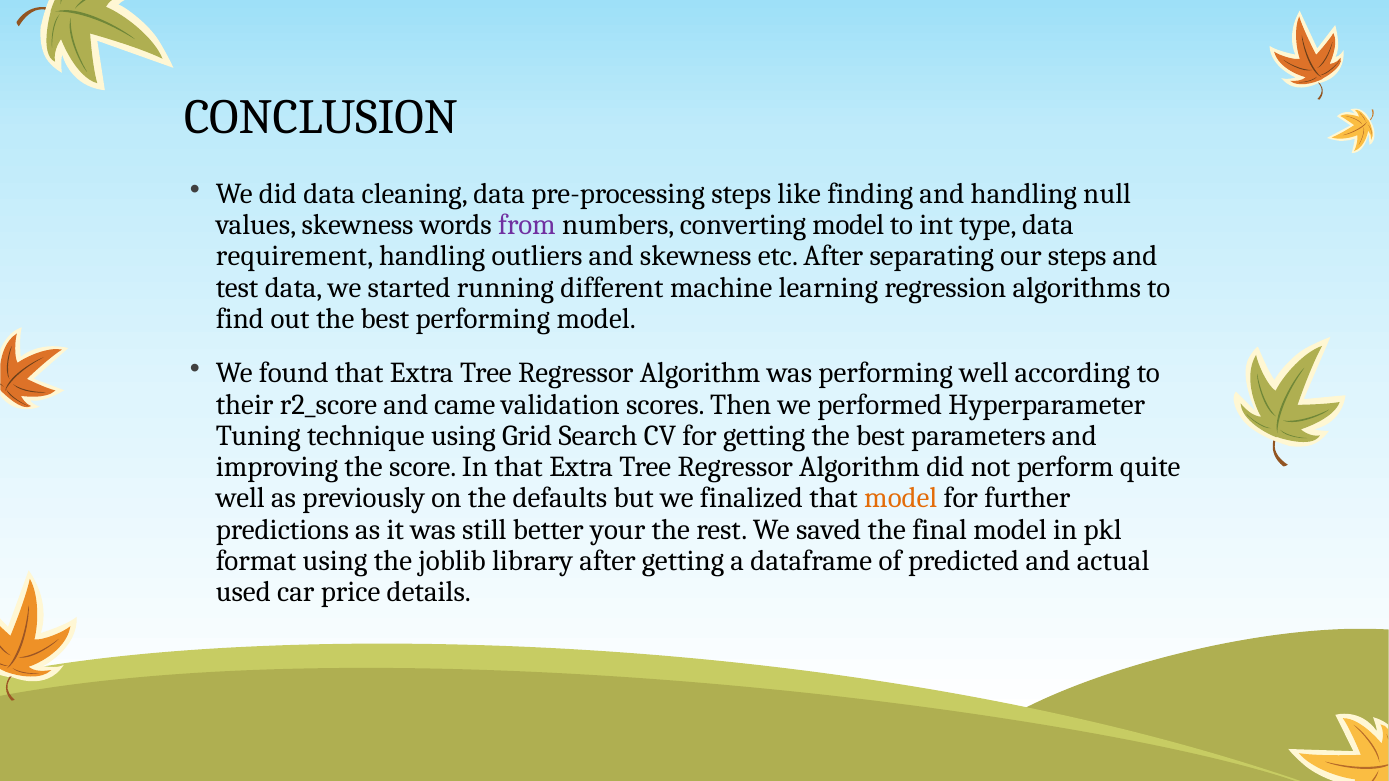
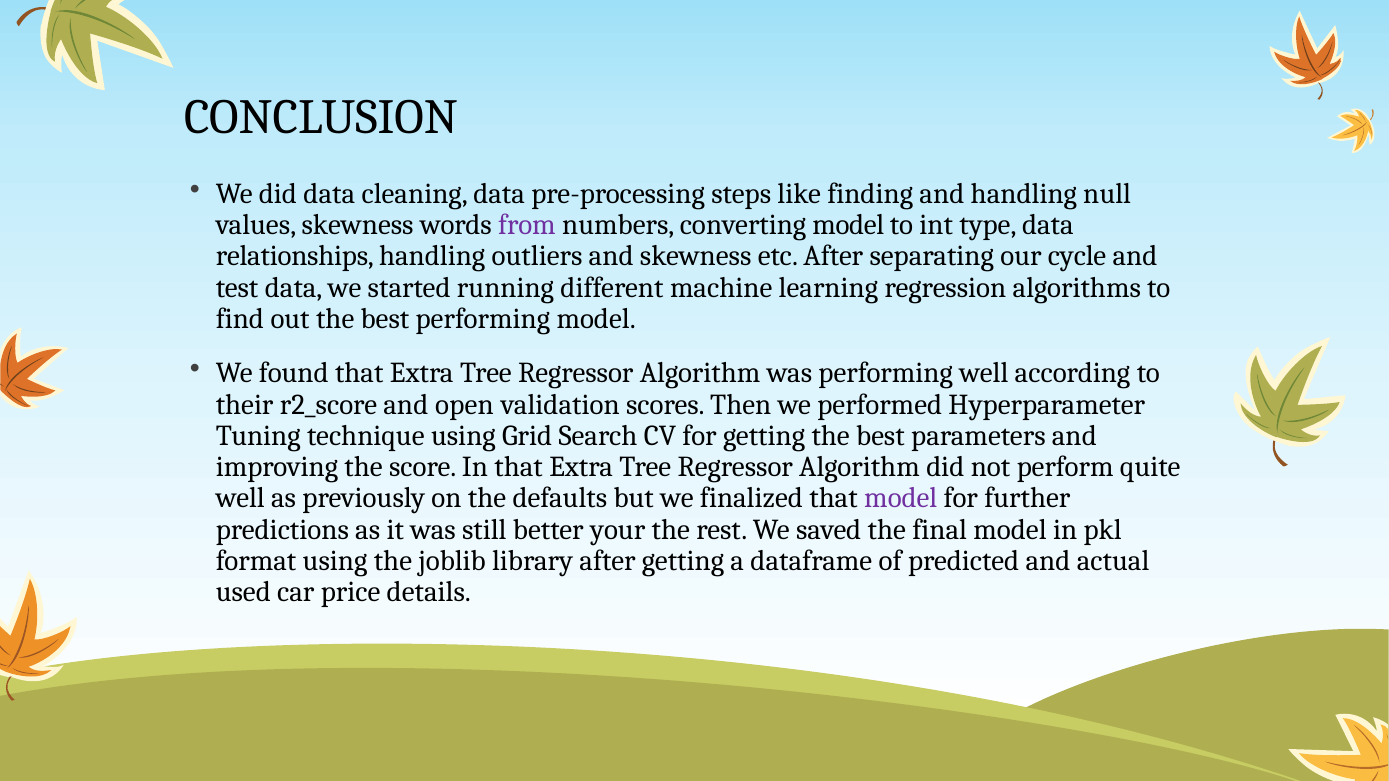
requirement: requirement -> relationships (295, 256)
our steps: steps -> cycle (1077, 256)
came: came -> open (464, 405)
model colour: orange -> purple (901, 499)
